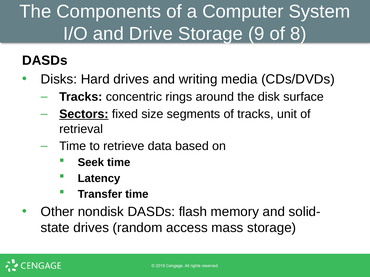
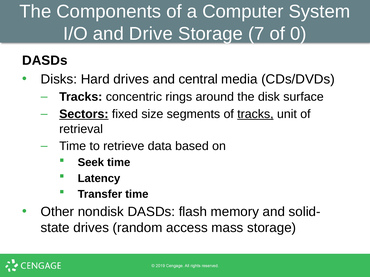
9: 9 -> 7 (256, 34)
8: 8 -> 0 (298, 34)
writing: writing -> central (198, 79)
tracks underline: none -> present (255, 114)
